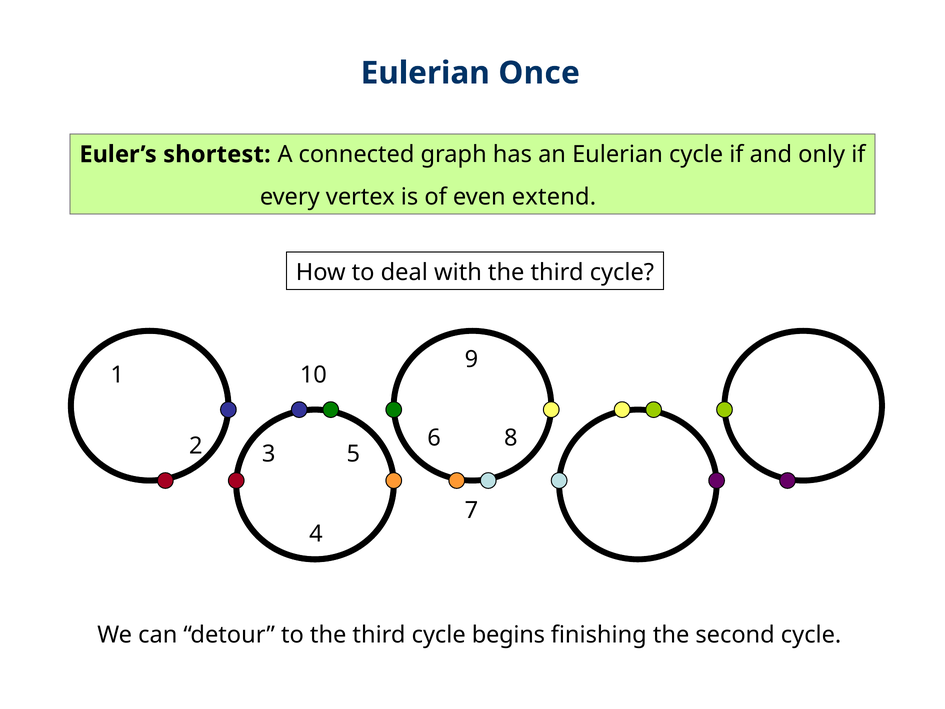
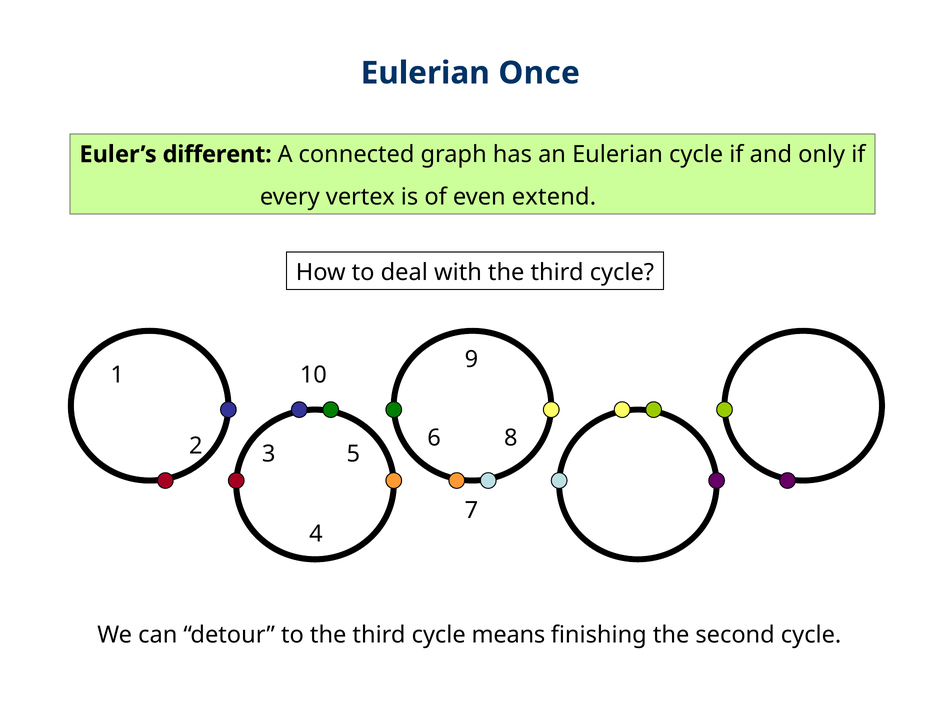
shortest: shortest -> different (217, 154)
begins: begins -> means (508, 635)
